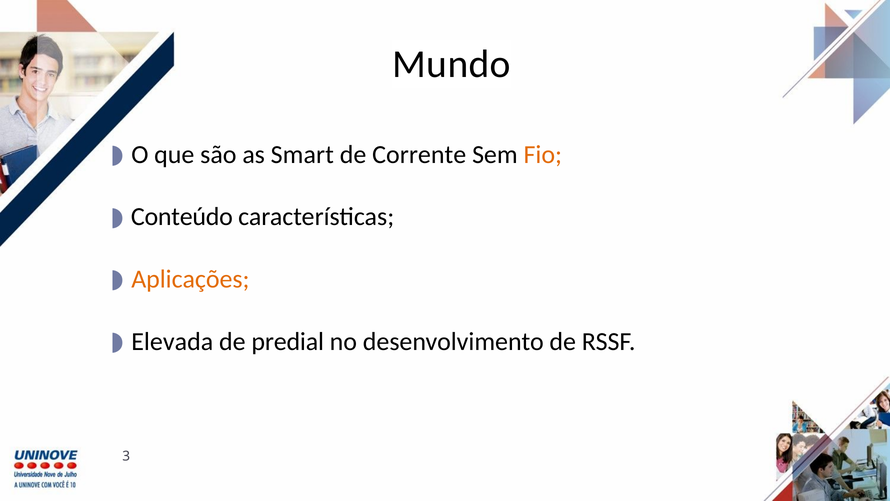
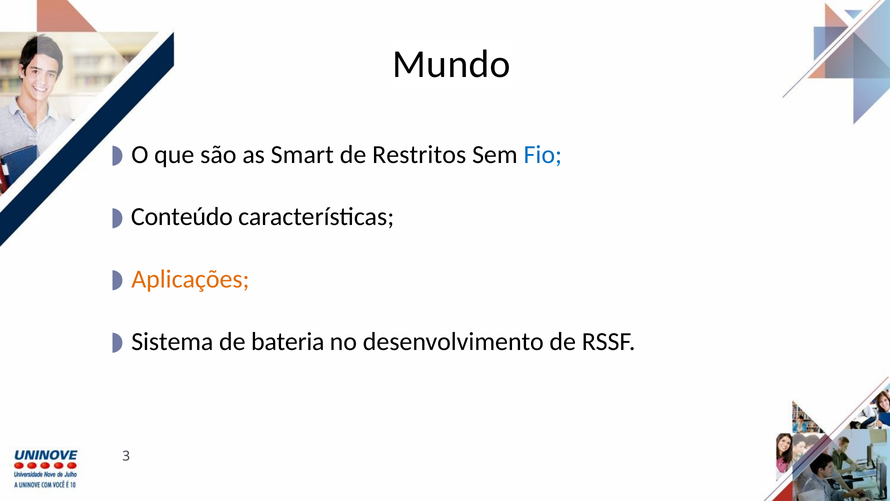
Corrente: Corrente -> Restritos (419, 154)
Fio colour: orange -> blue (543, 154)
Elevada: Elevada -> Sistema (172, 341)
predial: predial -> bateria (288, 341)
